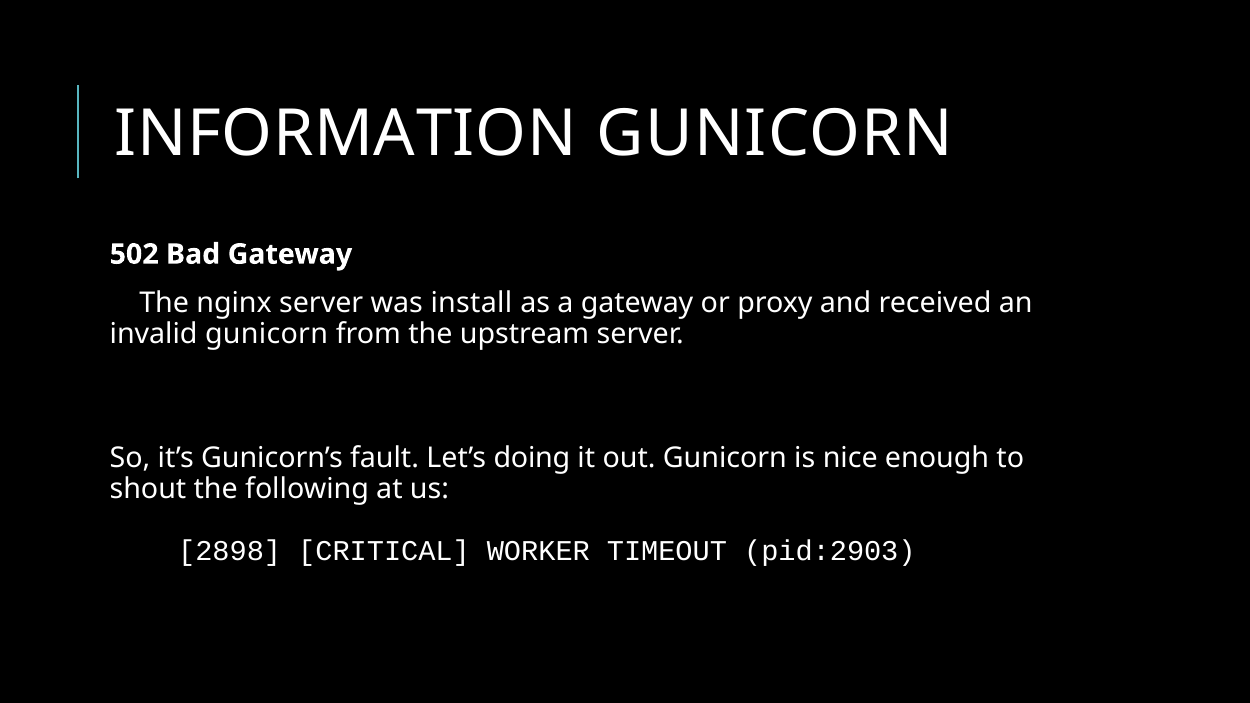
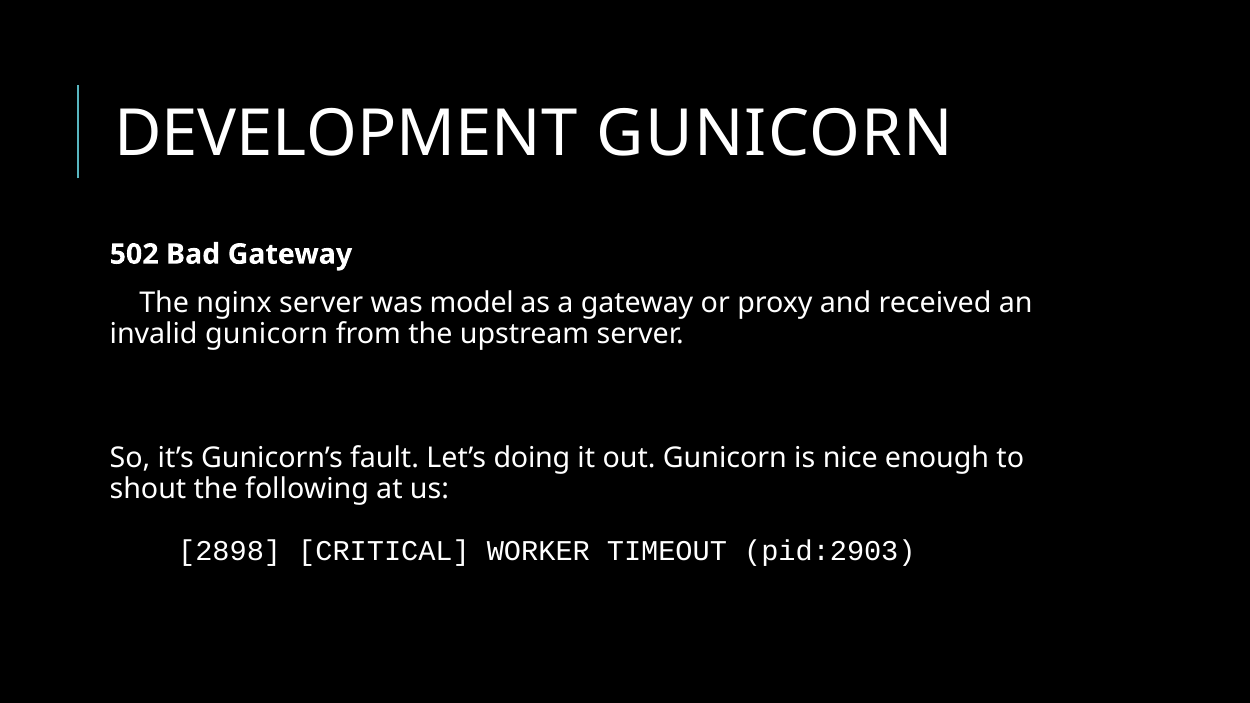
INFORMATION: INFORMATION -> DEVELOPMENT (346, 134)
install: install -> model (472, 304)
